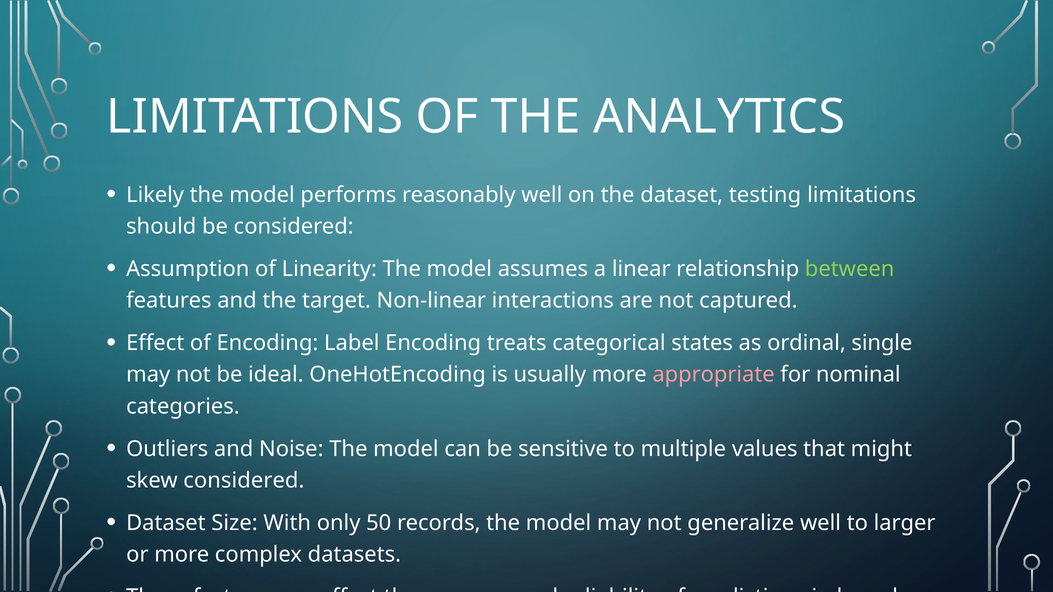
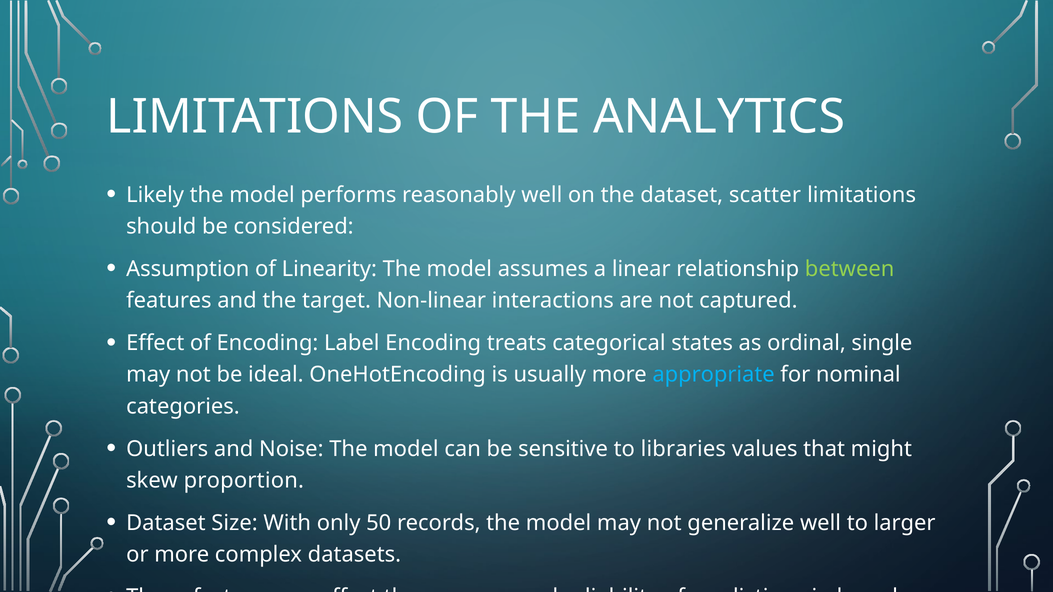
testing: testing -> scatter (765, 195)
appropriate colour: pink -> light blue (714, 375)
multiple: multiple -> libraries (683, 449)
skew considered: considered -> proportion (244, 481)
